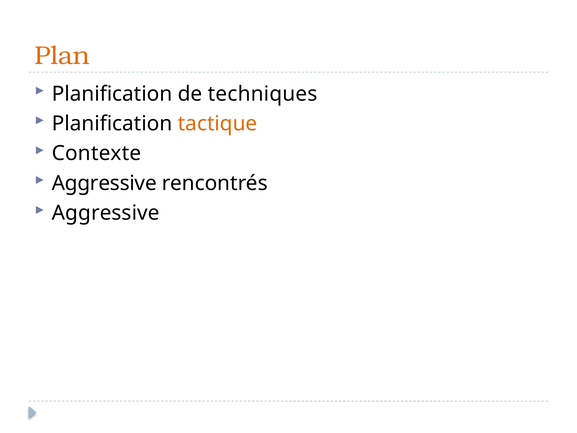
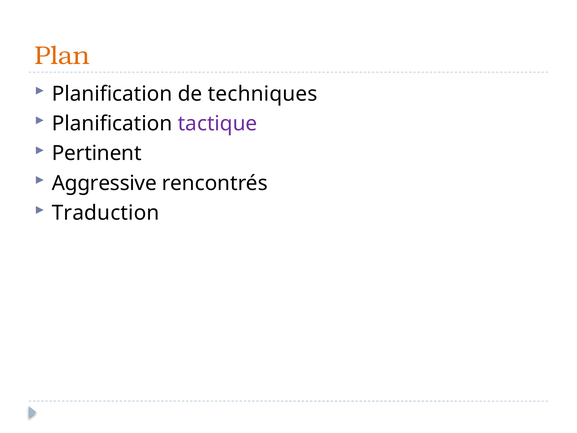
tactique colour: orange -> purple (218, 124)
Contexte: Contexte -> Pertinent (97, 153)
Aggressive: Aggressive -> Traduction (106, 213)
